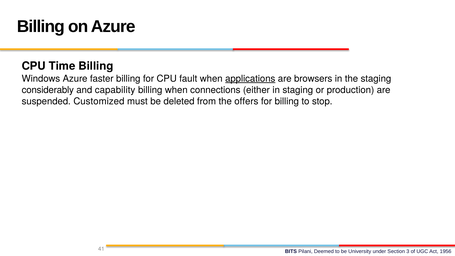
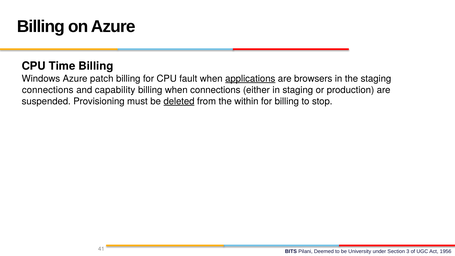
faster: faster -> patch (102, 79)
considerably: considerably -> connections (48, 90)
Customized: Customized -> Provisioning (99, 101)
deleted underline: none -> present (179, 101)
offers: offers -> within (246, 101)
